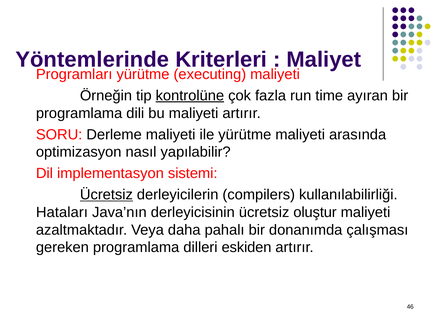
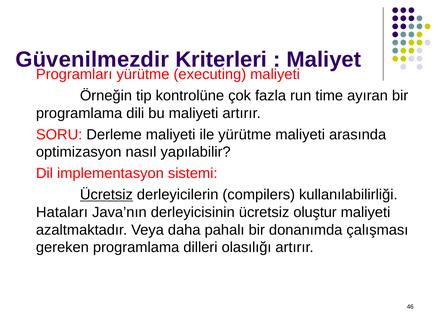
Yöntemlerinde: Yöntemlerinde -> Güvenilmezdir (92, 59)
kontrolüne underline: present -> none (190, 96)
eskiden: eskiden -> olasılığı (247, 247)
